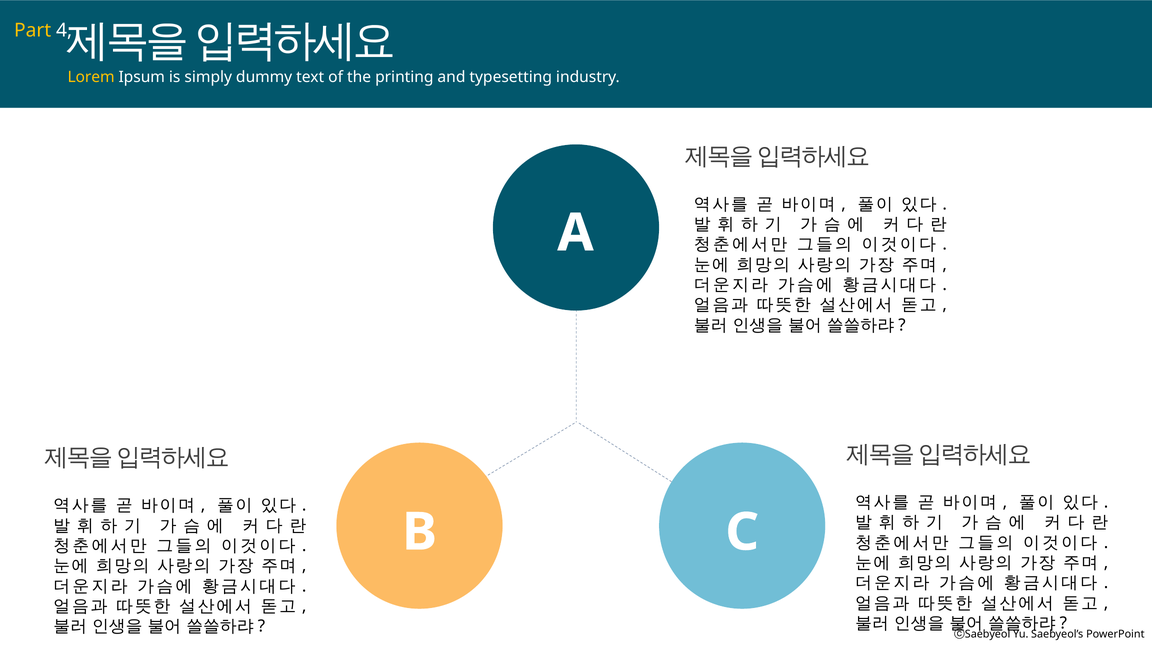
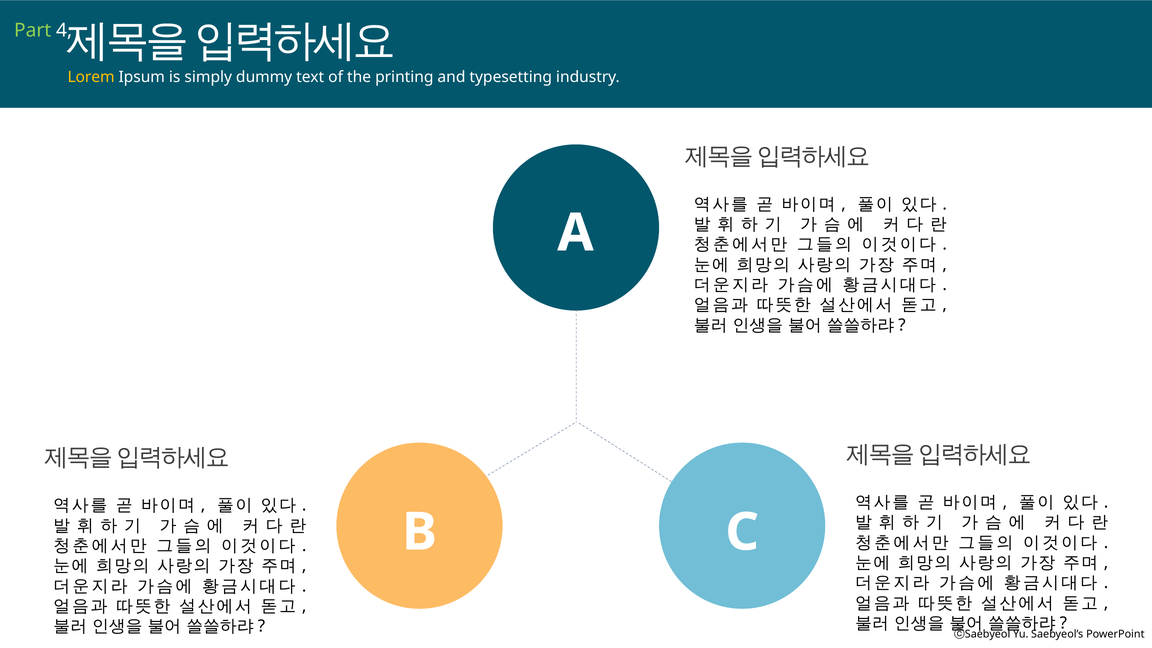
Part colour: yellow -> light green (33, 30)
